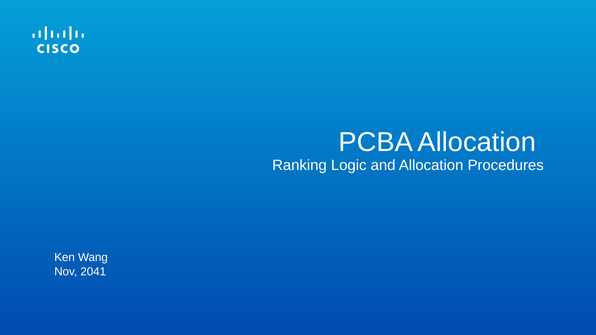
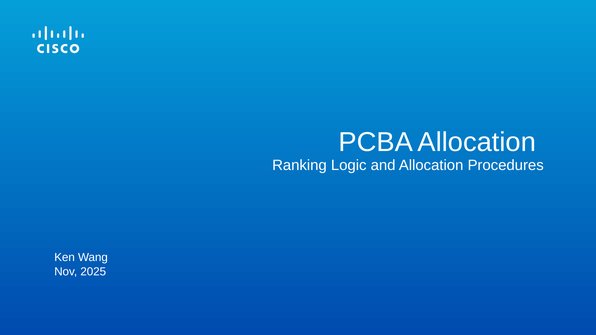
2041: 2041 -> 2025 (93, 272)
